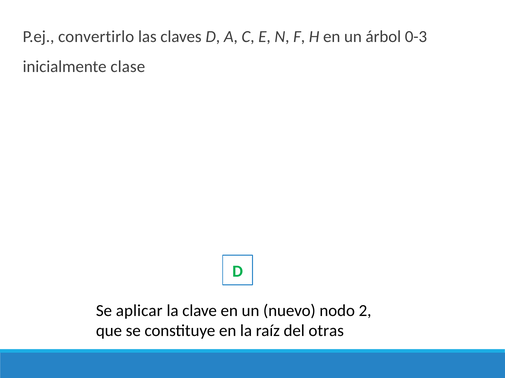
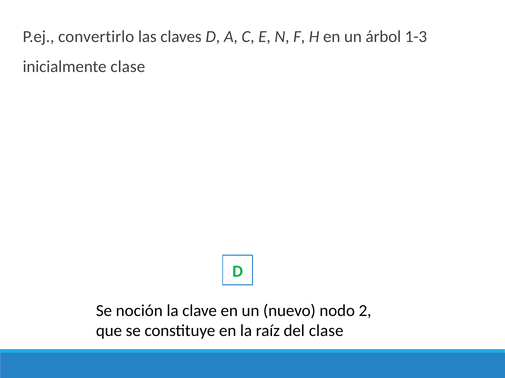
0-3: 0-3 -> 1-3 (416, 37)
aplicar: aplicar -> noción (139, 311)
del otras: otras -> clase (326, 331)
